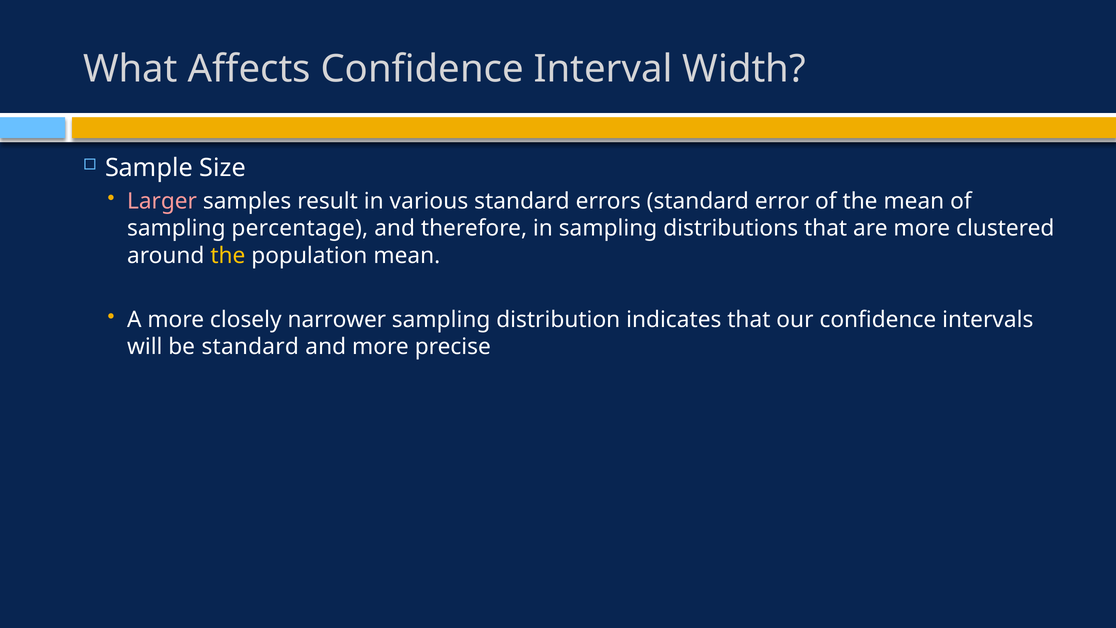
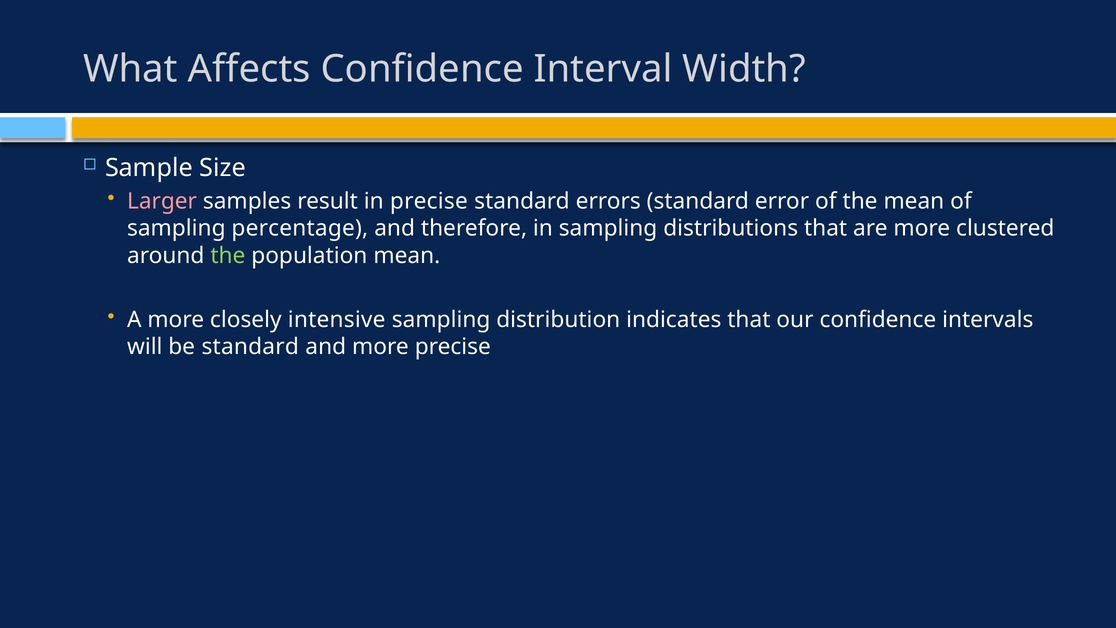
in various: various -> precise (429, 201)
the colour: yellow -> light green (228, 255)
narrower: narrower -> intensive (337, 319)
